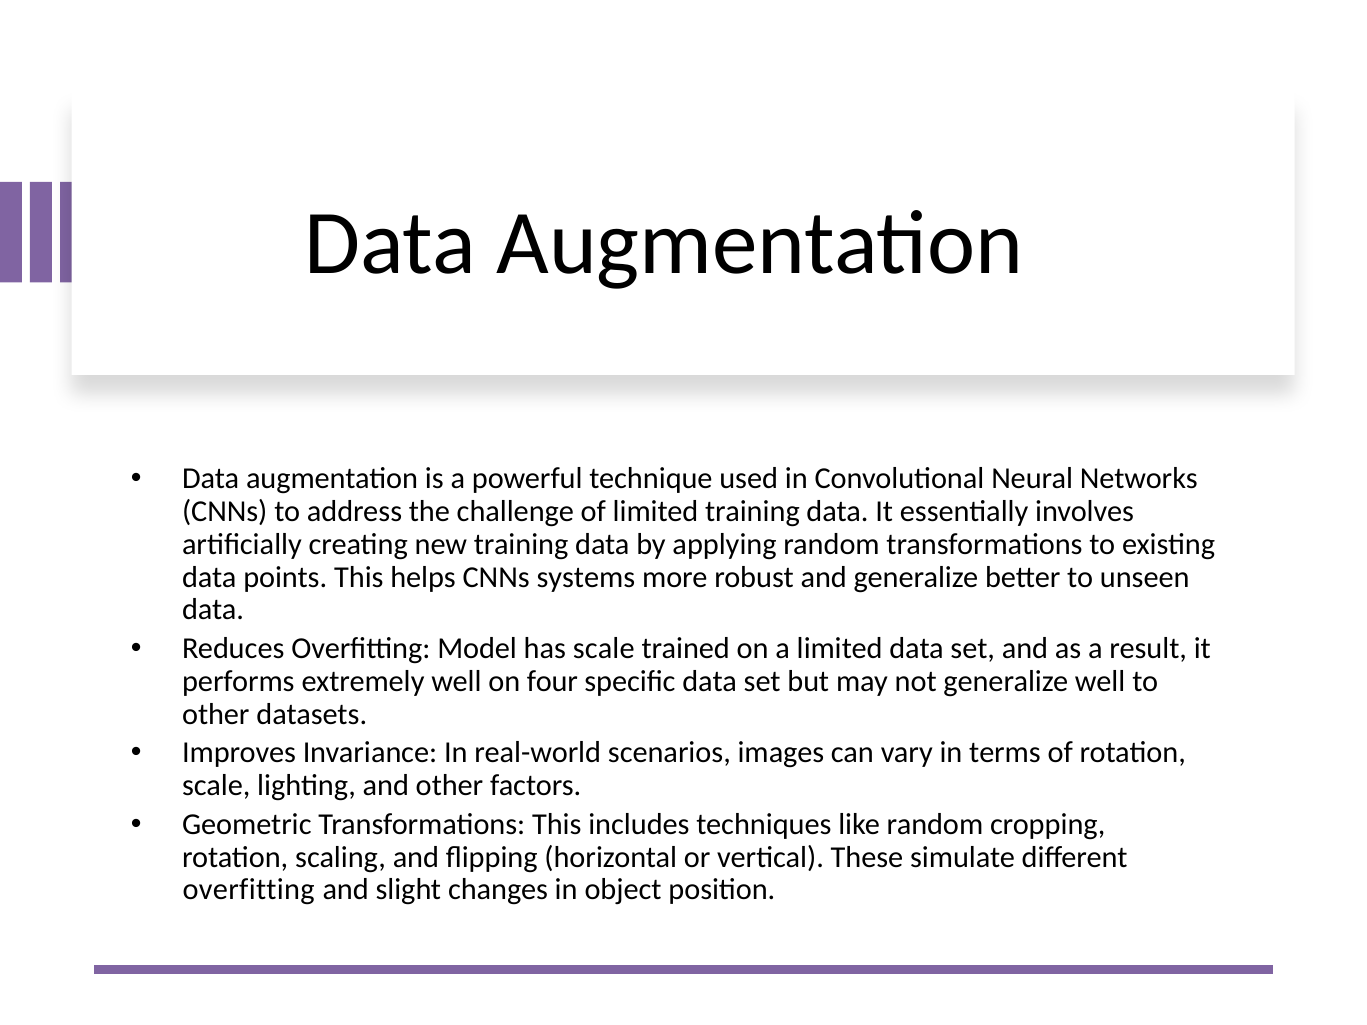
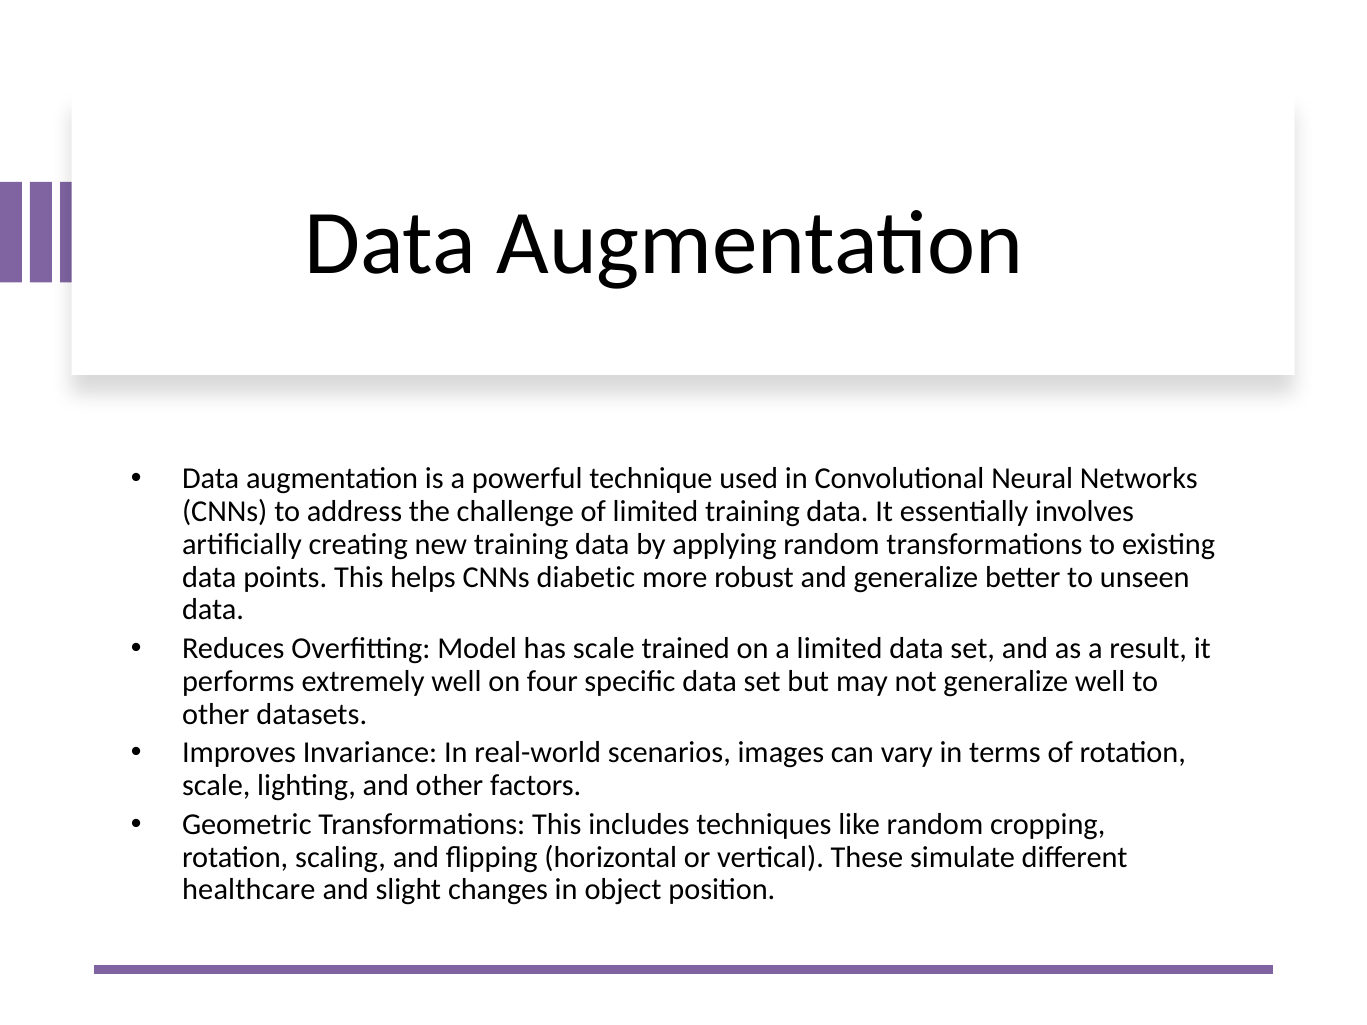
systems: systems -> diabetic (586, 577)
overfitting: overfitting -> healthcare (249, 890)
